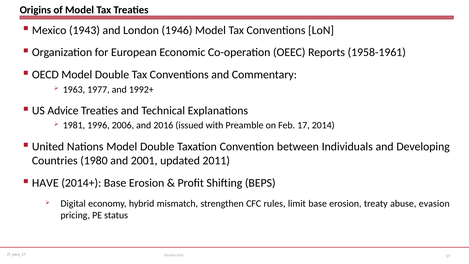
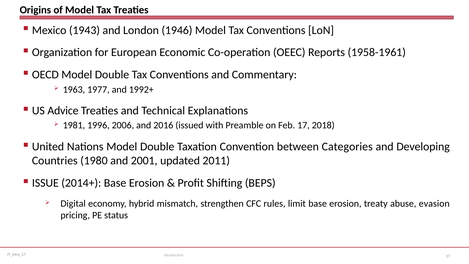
2014: 2014 -> 2018 (323, 125)
Individuals: Individuals -> Categories (347, 147)
HAVE: HAVE -> ISSUE (45, 183)
